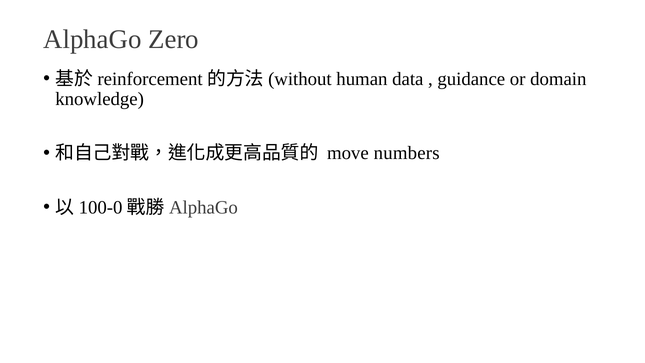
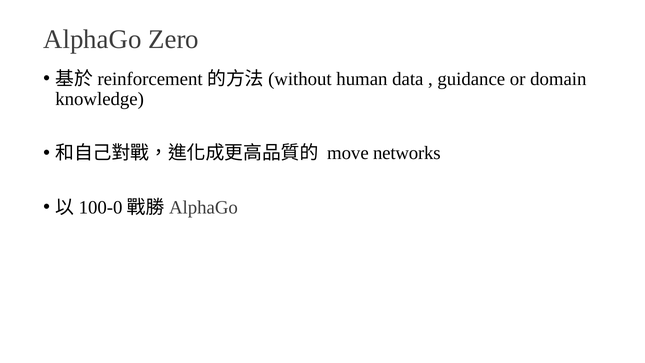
numbers: numbers -> networks (407, 153)
